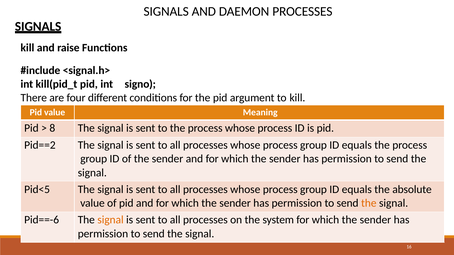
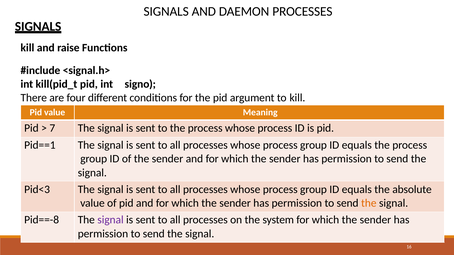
8: 8 -> 7 (52, 128)
Pid==2: Pid==2 -> Pid==1 (40, 145)
Pid<5: Pid<5 -> Pid<3 (37, 190)
Pid==-6: Pid==-6 -> Pid==-8 (42, 220)
signal colour: orange -> purple (110, 220)
